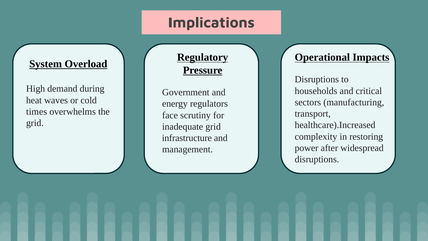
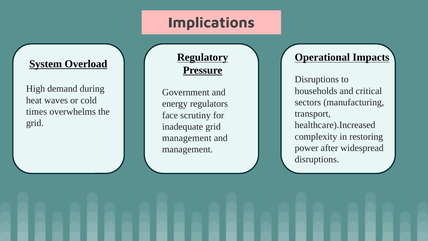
infrastructure: infrastructure -> management (187, 138)
